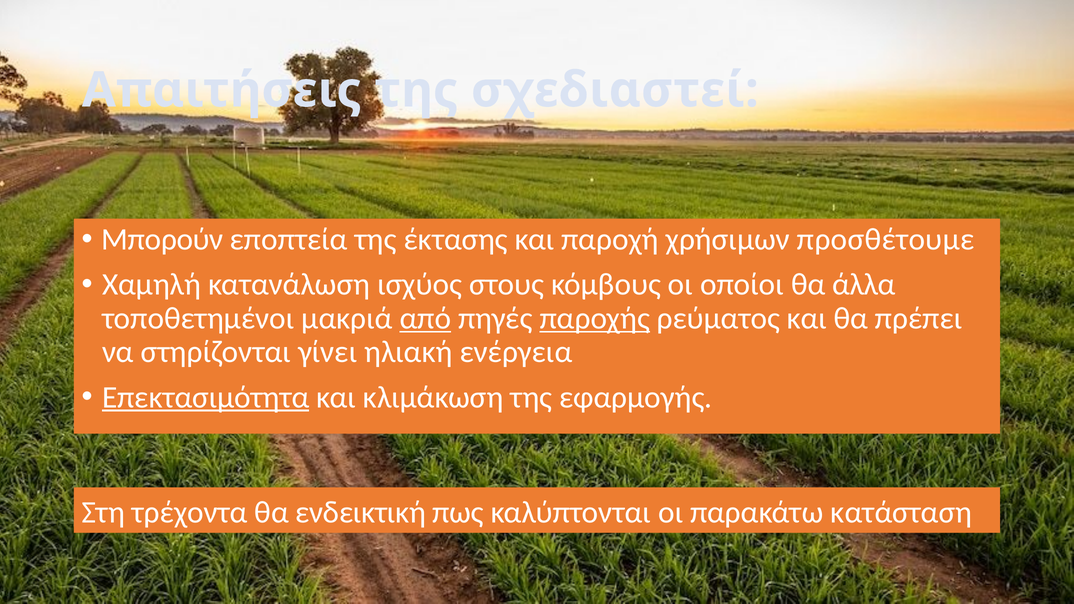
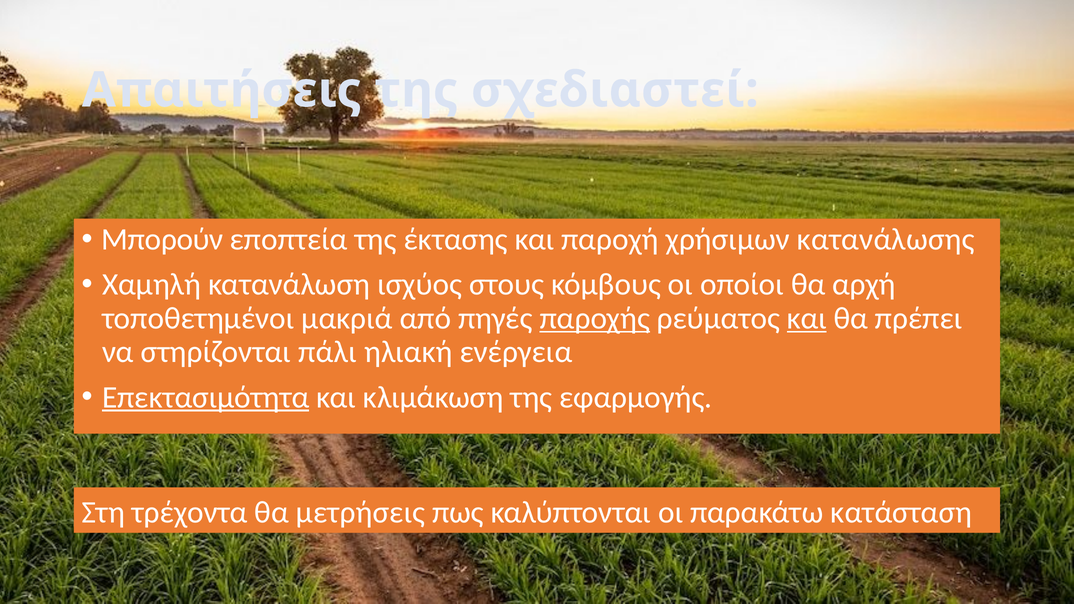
προσθέτουμε: προσθέτουμε -> κατανάλωσης (886, 240)
άλλα: άλλα -> αρχή (864, 285)
από underline: present -> none (425, 318)
και underline: none -> present (807, 318)
γίνει: γίνει -> πάλι (327, 352)
ενδεικτική: ενδεικτική -> μετρήσεις (360, 512)
